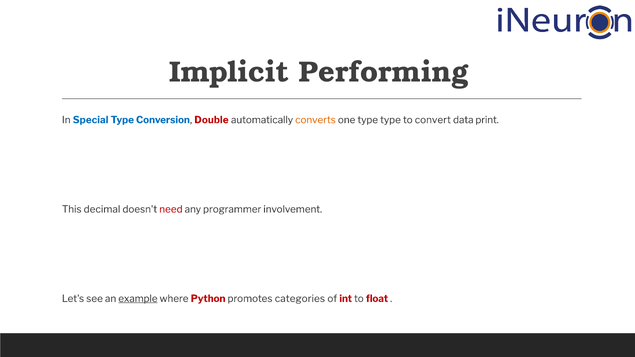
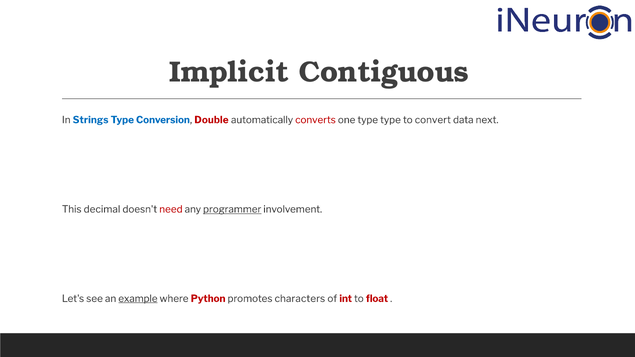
Performing: Performing -> Contiguous (384, 72)
Special: Special -> Strings (91, 120)
converts colour: orange -> red (315, 120)
print: print -> next (487, 120)
programmer underline: none -> present (232, 209)
categories: categories -> characters (300, 299)
